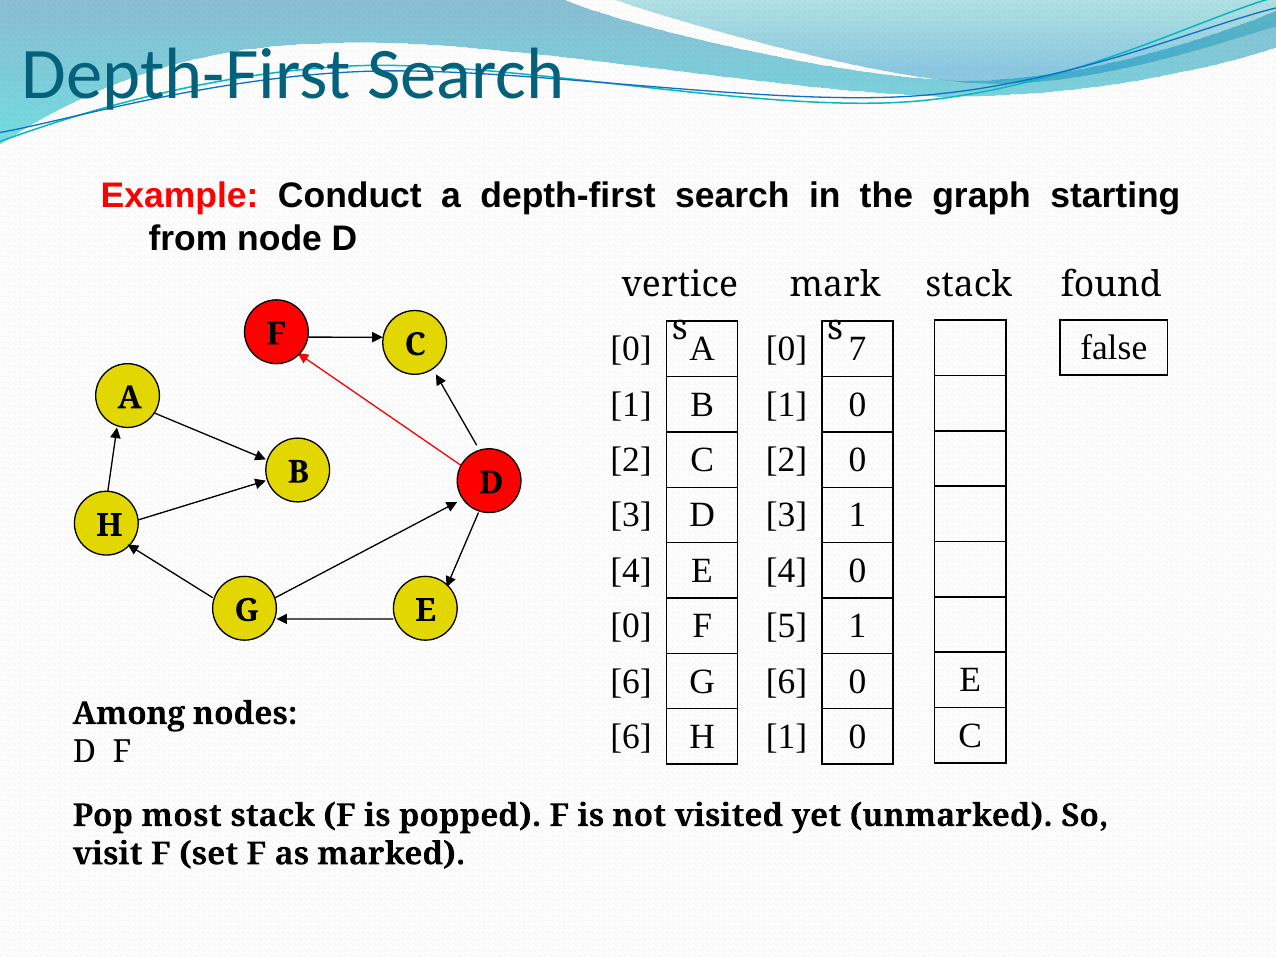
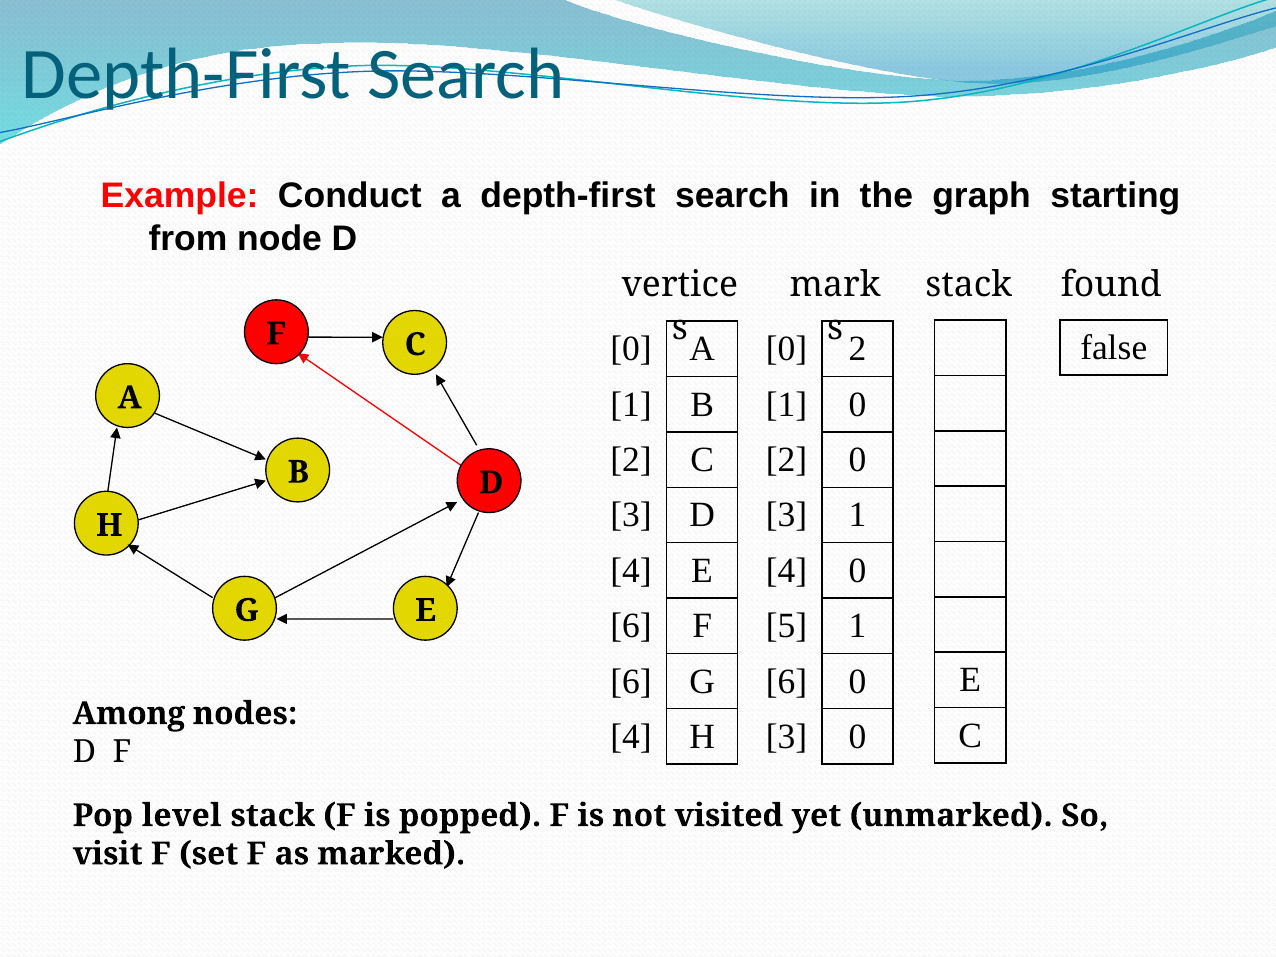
7: 7 -> 2 (858, 349)
0: 0 -> 6 (631, 626)
6: 6 -> 4 (631, 737)
1: 1 -> 3 (787, 737)
most: most -> level (182, 816)
